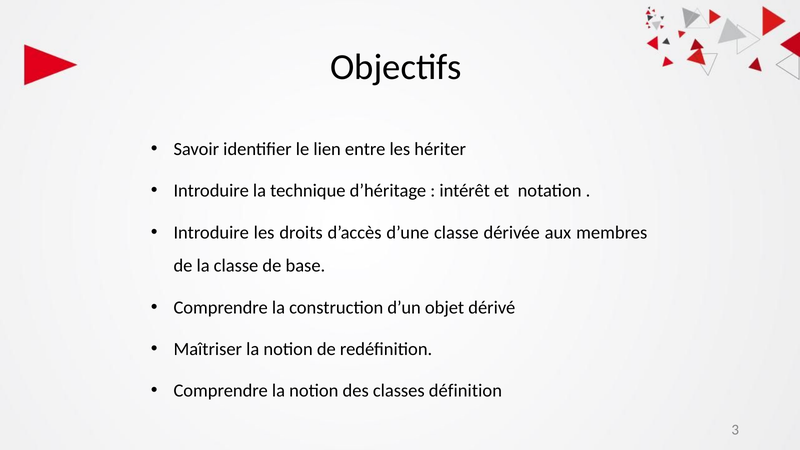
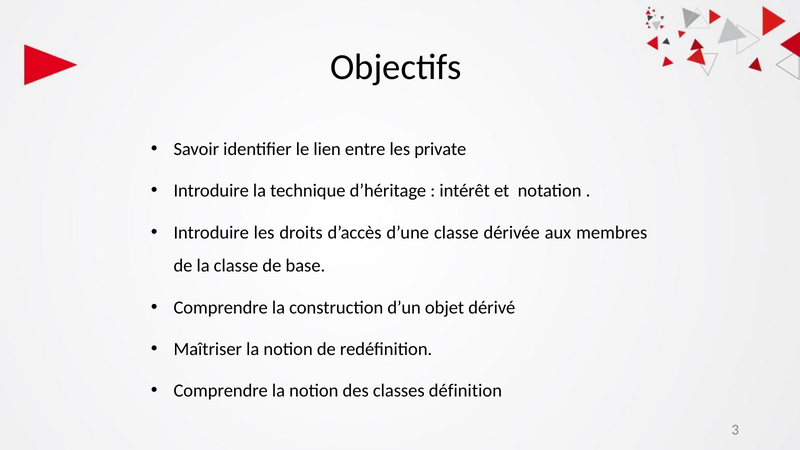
hériter: hériter -> private (440, 149)
